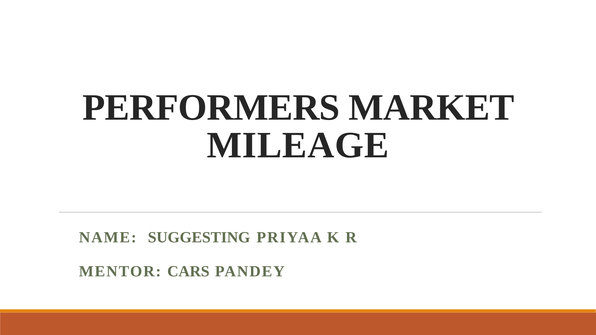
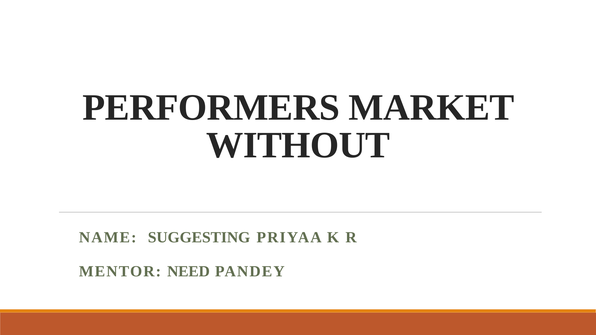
MILEAGE: MILEAGE -> WITHOUT (298, 145)
CARS: CARS -> NEED (188, 272)
